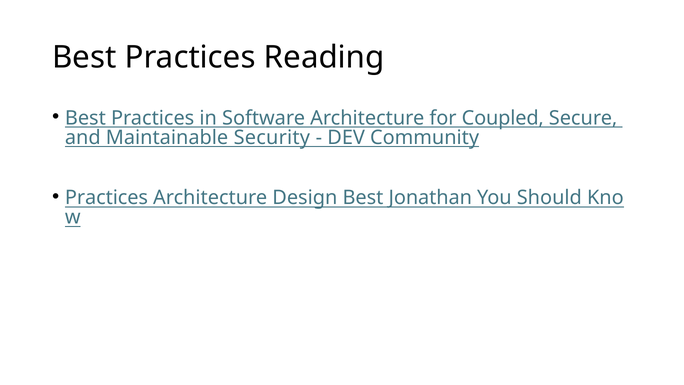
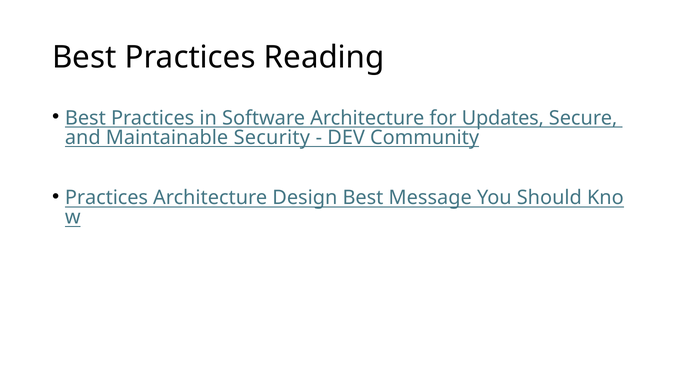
Coupled: Coupled -> Updates (503, 118)
Jonathan: Jonathan -> Message (430, 198)
